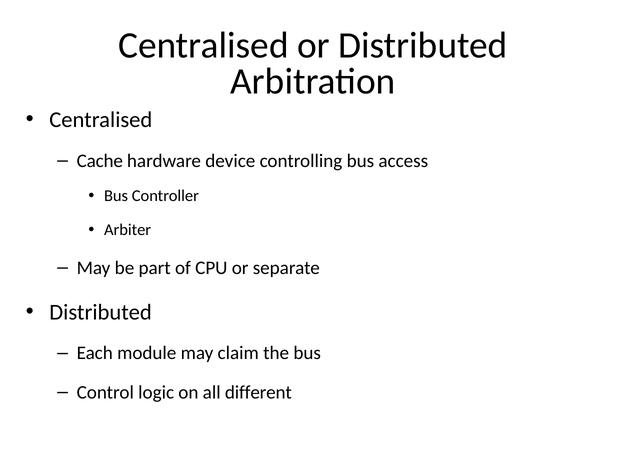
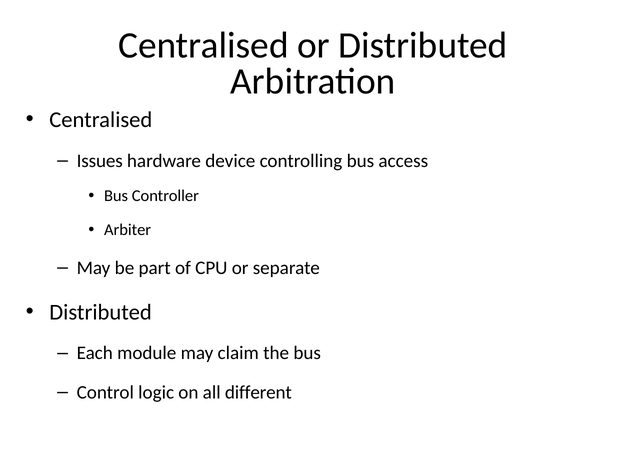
Cache: Cache -> Issues (100, 161)
